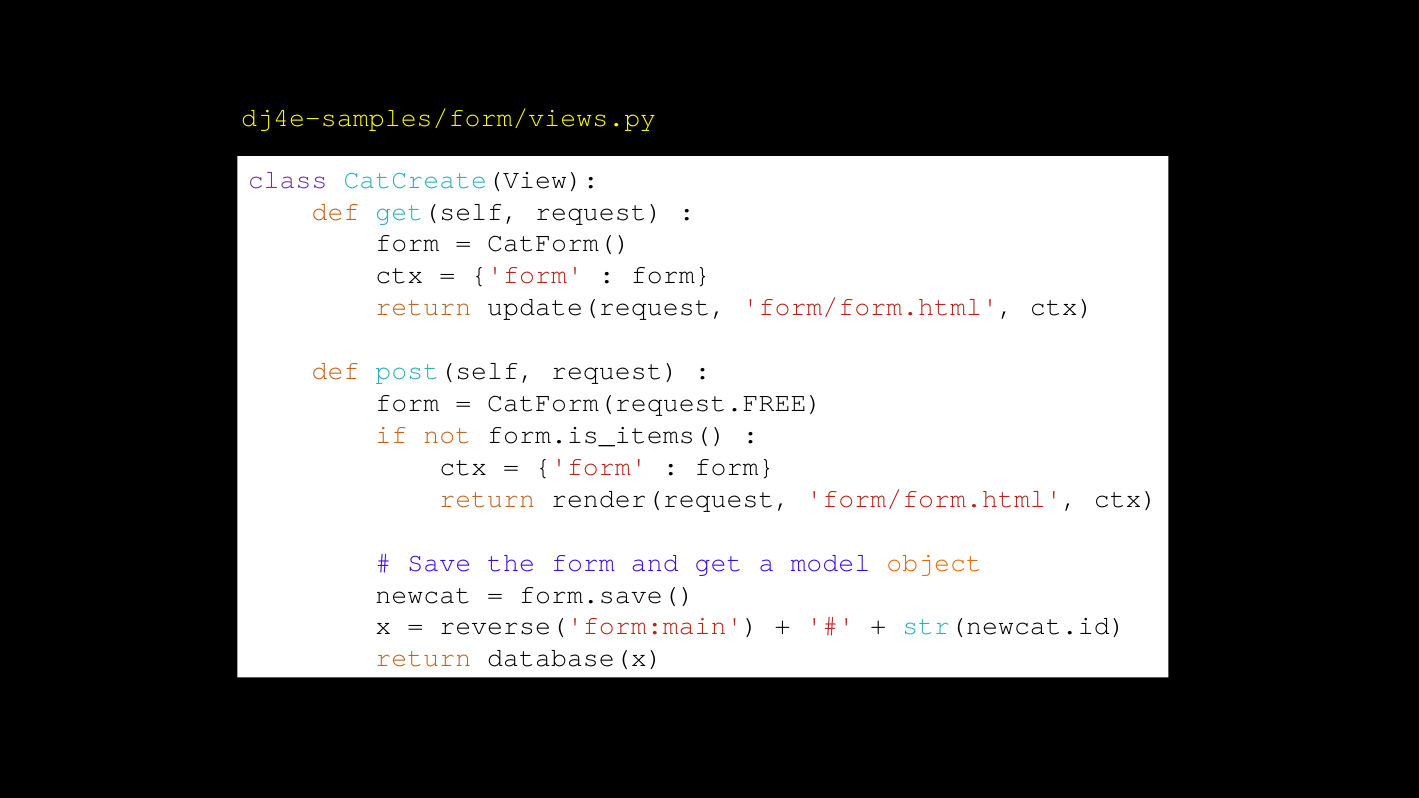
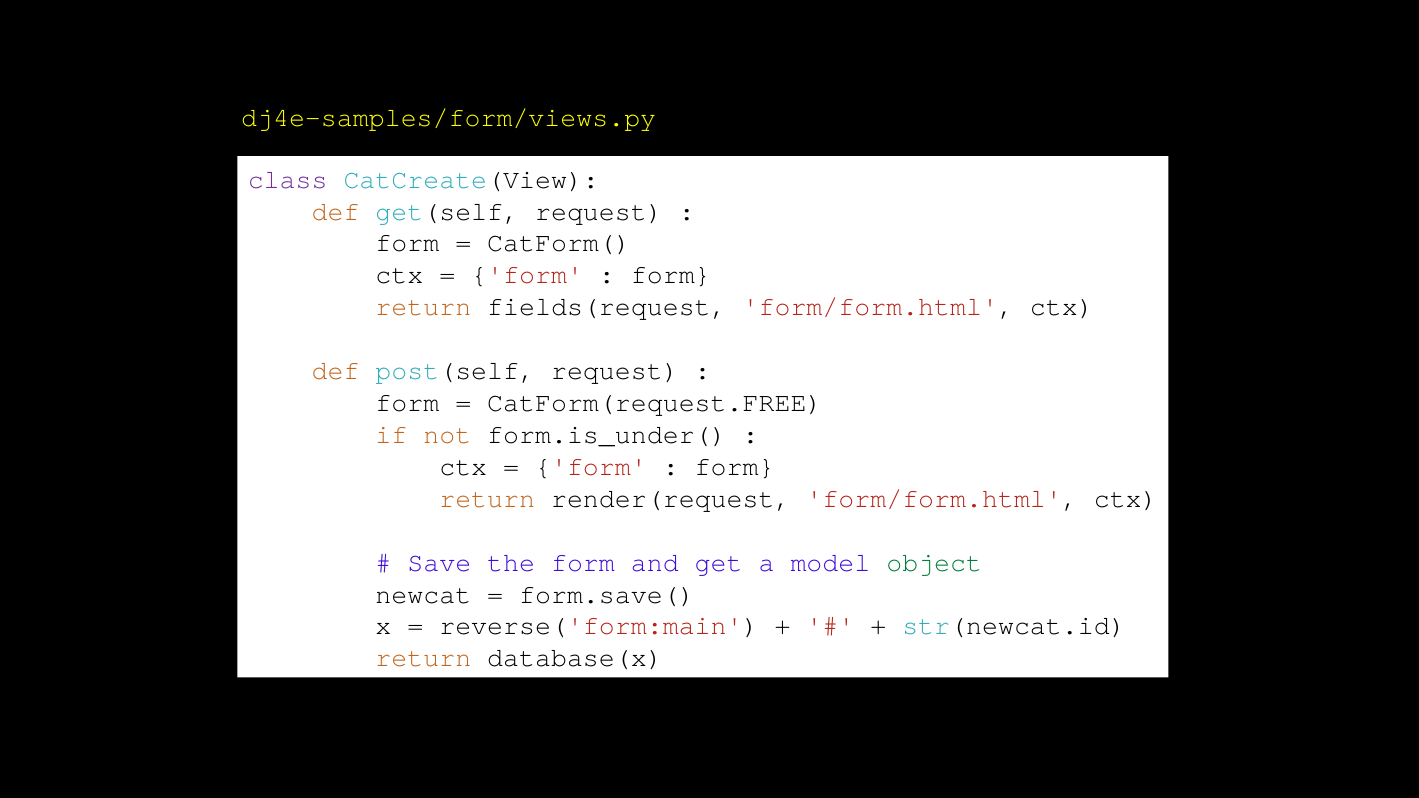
update(request: update(request -> fields(request (607, 307)
form.is_items(: form.is_items( -> form.is_under( (607, 435)
object colour: orange -> green (934, 562)
